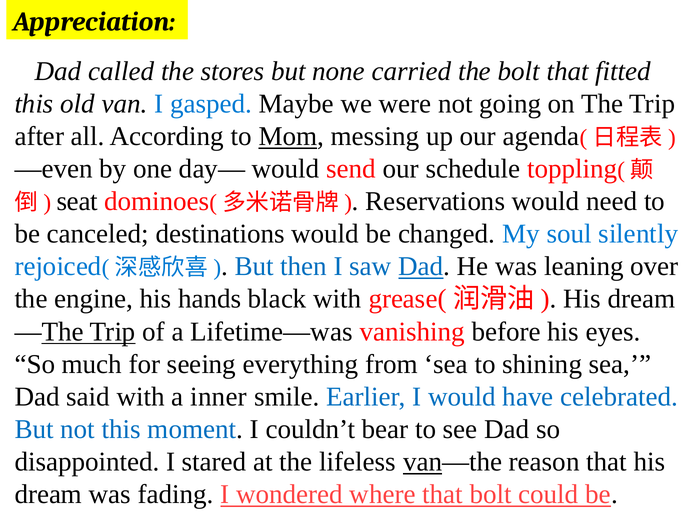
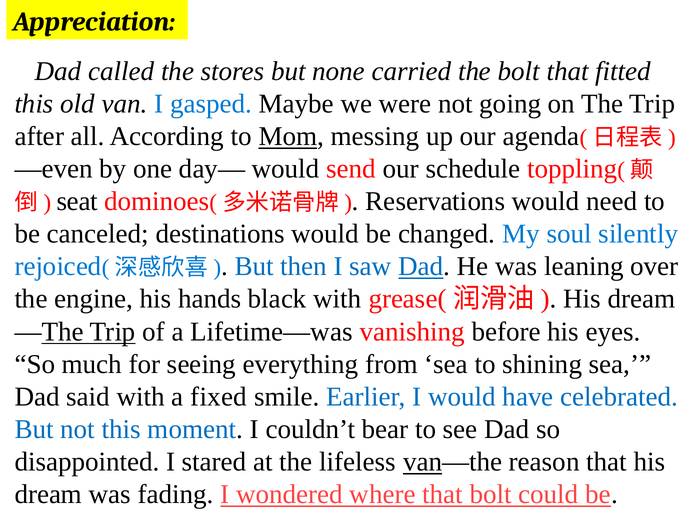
inner: inner -> fixed (219, 396)
